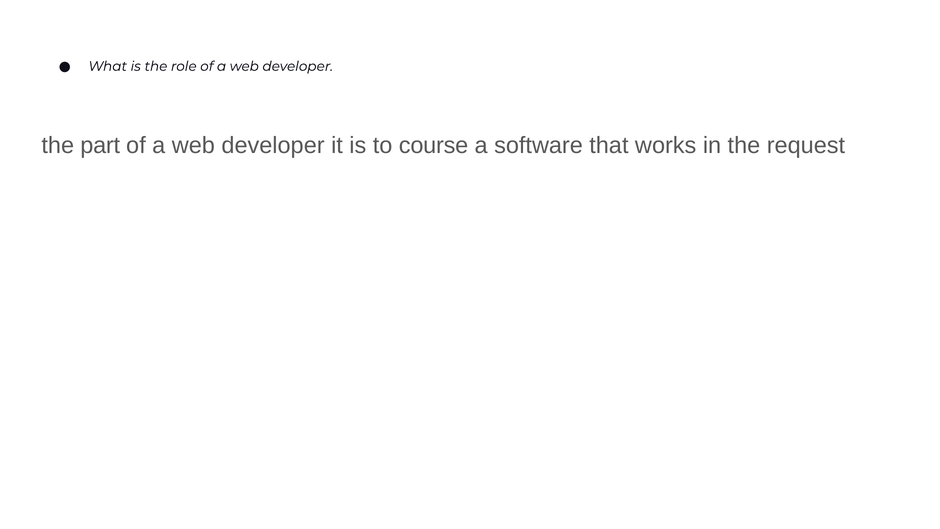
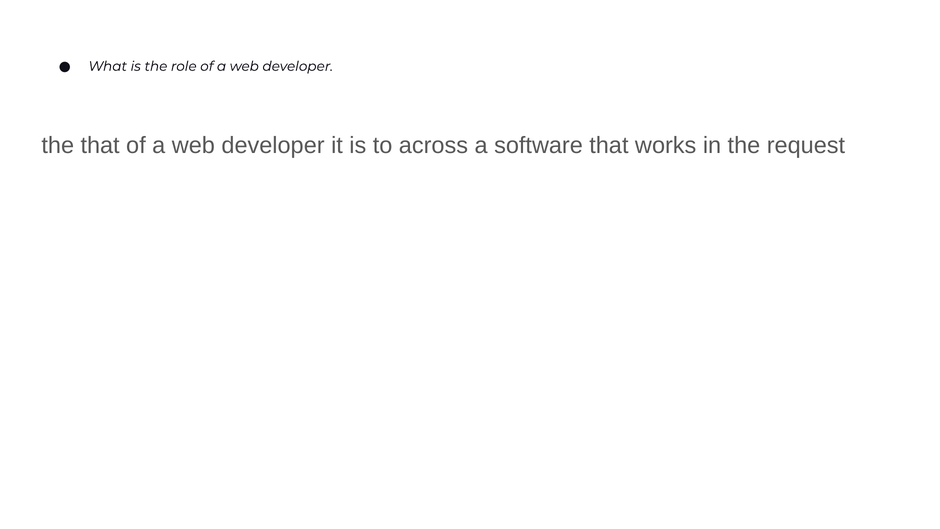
the part: part -> that (100, 145)
course: course -> across (433, 145)
